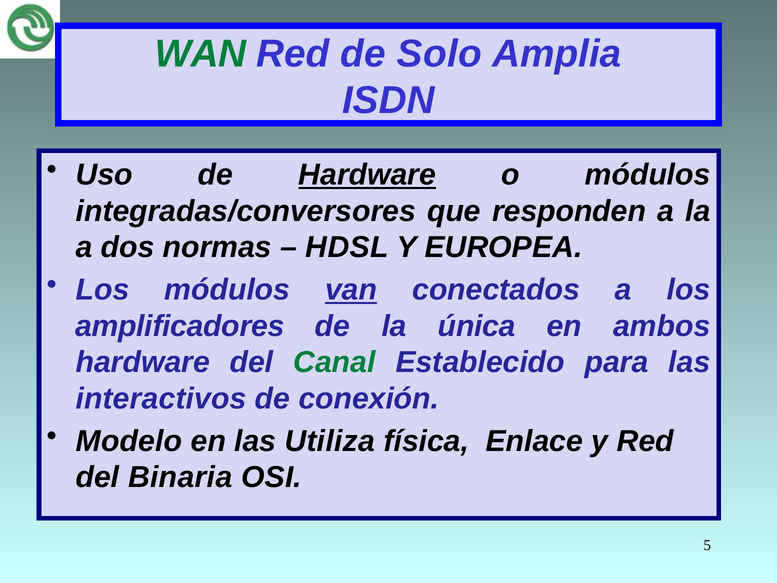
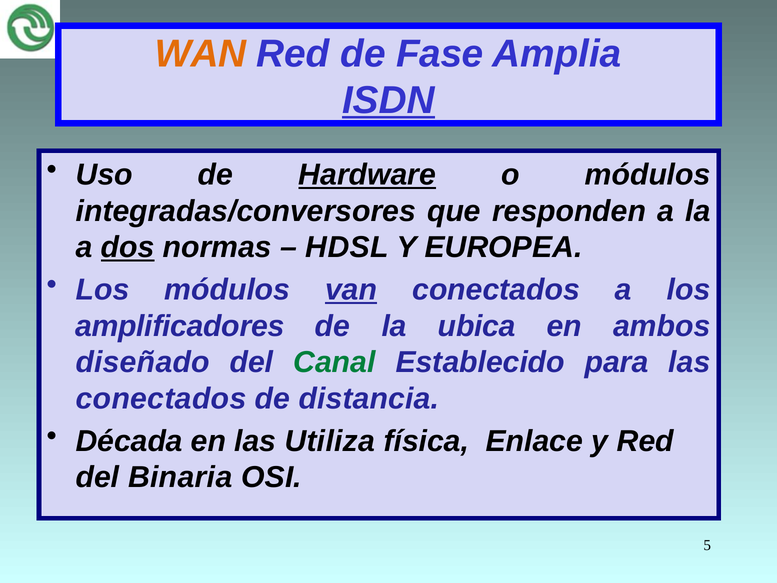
WAN colour: green -> orange (200, 54)
Solo: Solo -> Fase (440, 54)
ISDN underline: none -> present (388, 100)
dos underline: none -> present (128, 247)
única: única -> ubica (477, 326)
hardware: hardware -> diseñado (143, 362)
interactivos: interactivos -> conectados (161, 399)
conexión: conexión -> distancia (369, 399)
Modelo: Modelo -> Década (129, 441)
